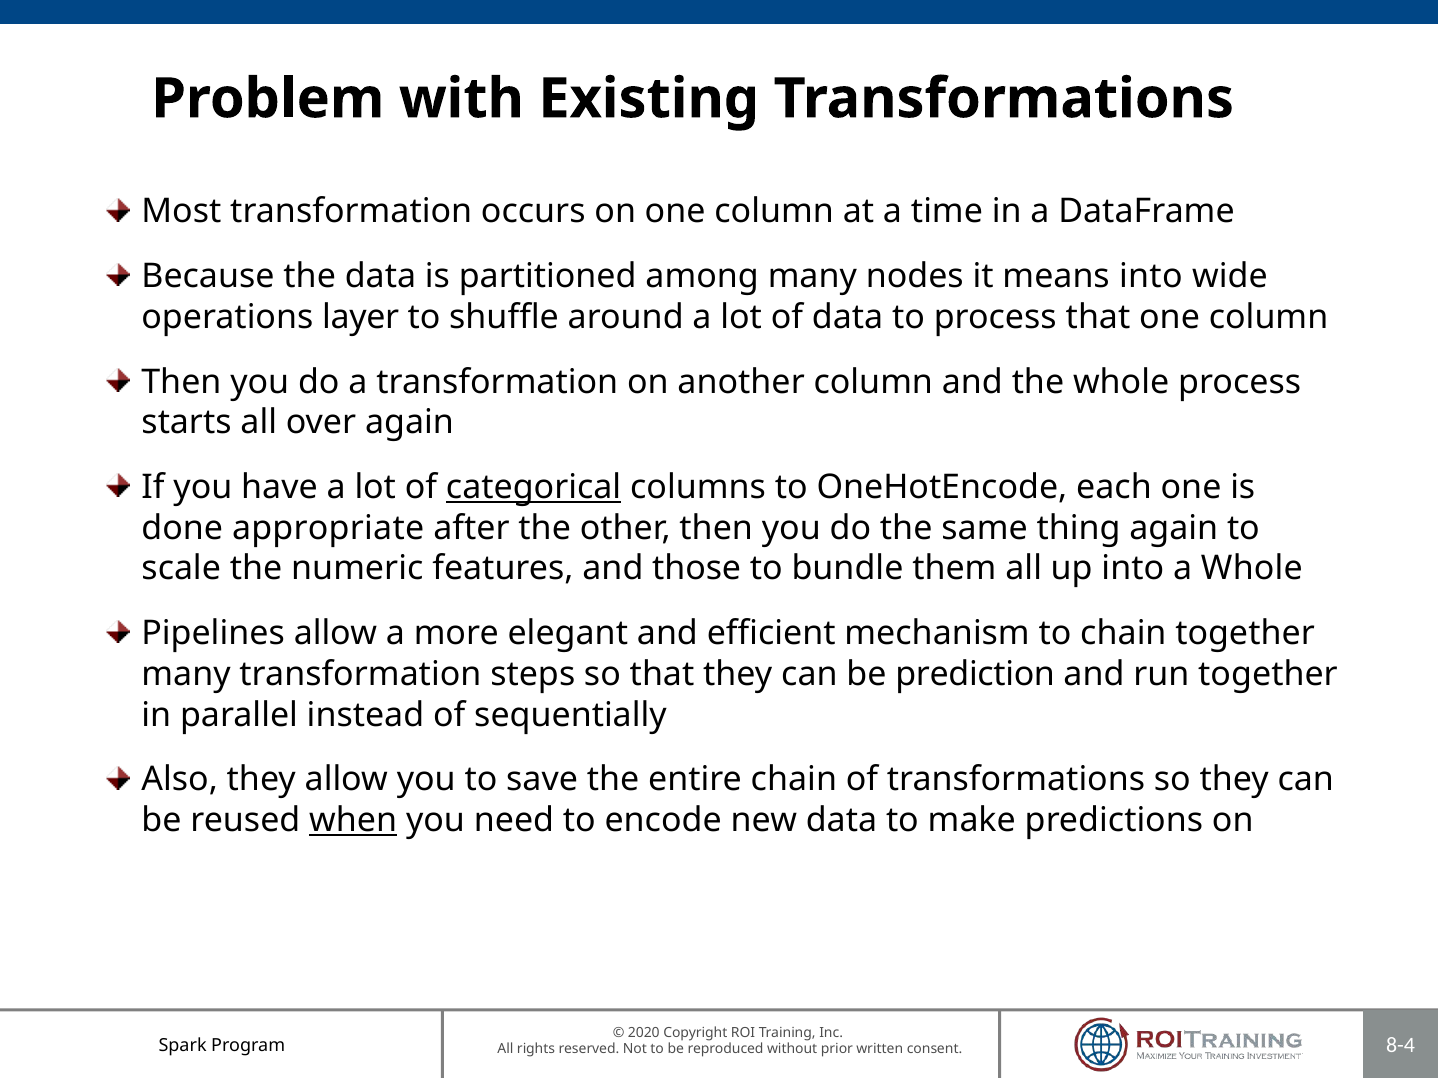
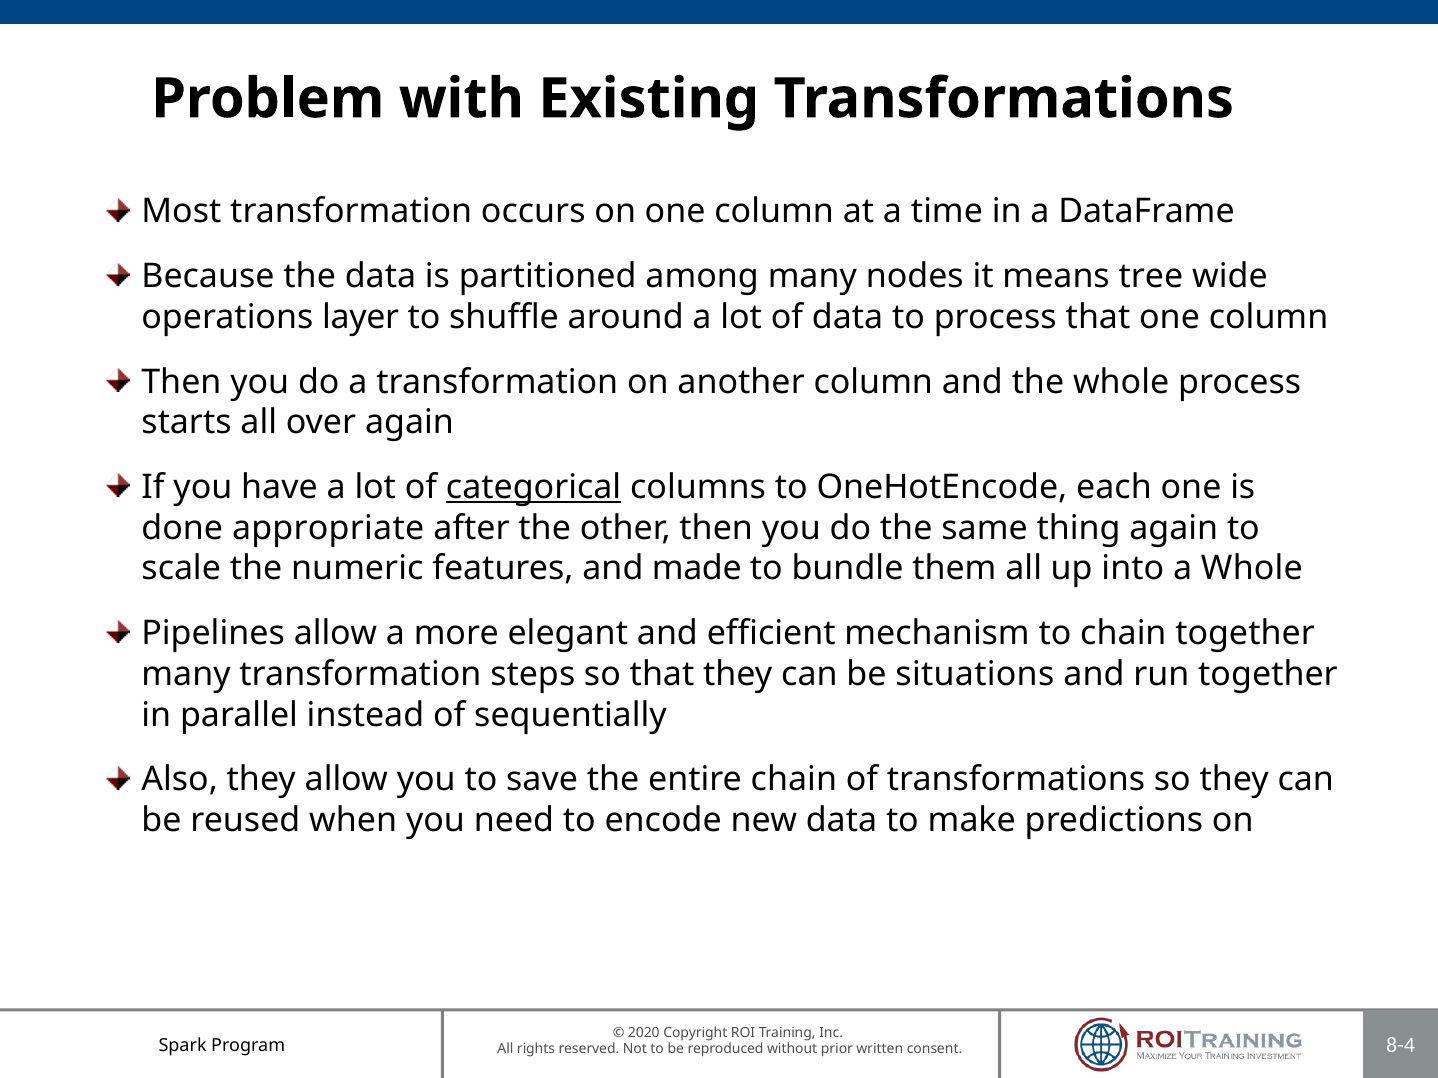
means into: into -> tree (1151, 277)
those: those -> made (697, 569)
prediction: prediction -> situations (975, 675)
when underline: present -> none (353, 821)
